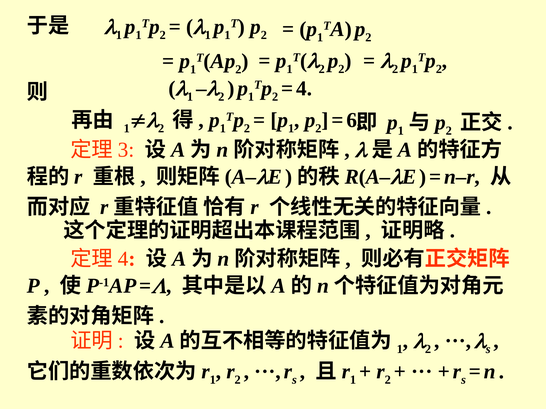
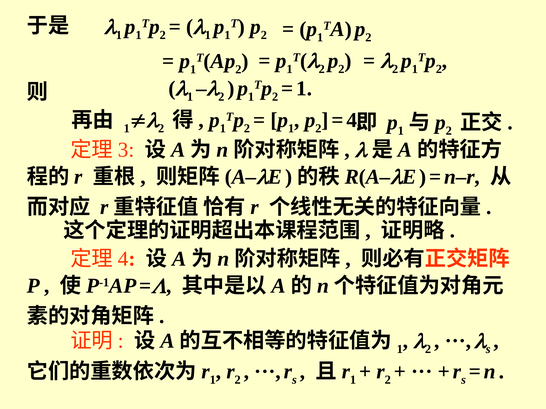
4: 4 -> 1 (304, 88)
6: 6 -> 4 (354, 120)
